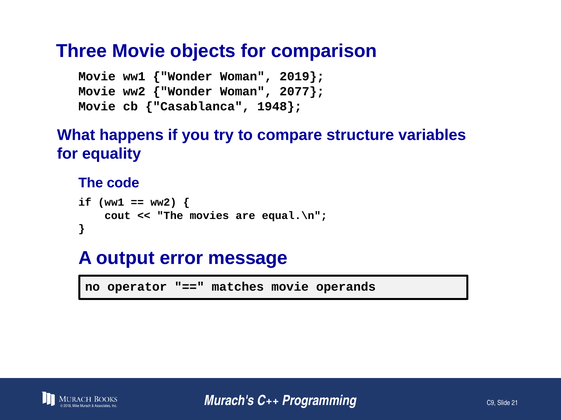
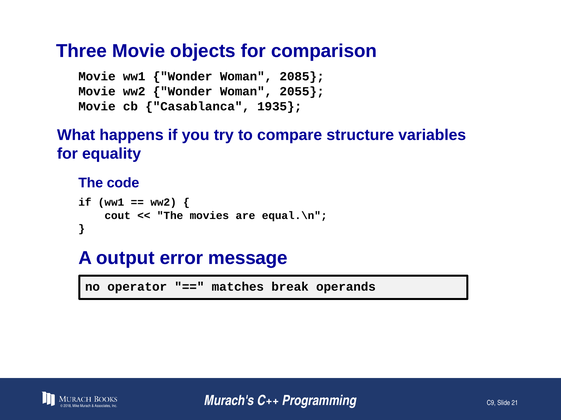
2019: 2019 -> 2085 (302, 77)
2077: 2077 -> 2055 (302, 92)
1948: 1948 -> 1935 (280, 106)
matches movie: movie -> break (290, 287)
